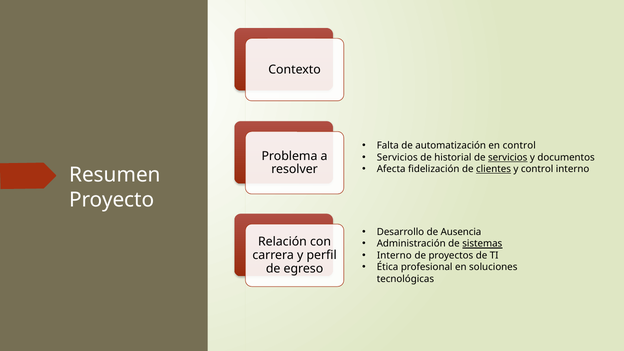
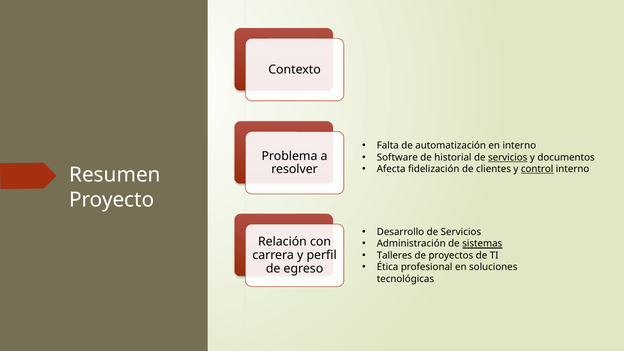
en control: control -> interno (519, 146)
Servicios: Servicios -> Software (397, 157)
clientes underline: present -> none (494, 169)
control underline: none -> present (537, 169)
Desarrollo de Ausencia: Ausencia -> Servicios (461, 232)
Interno: Interno -> Talleres (394, 255)
